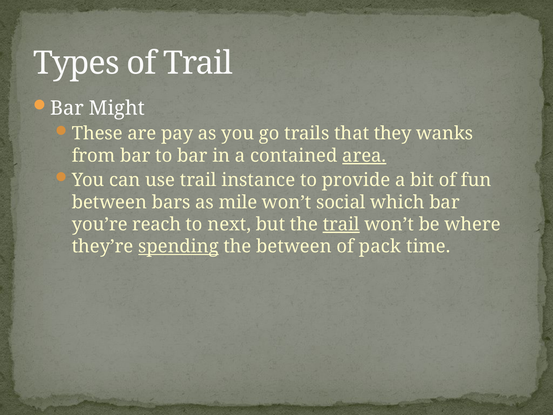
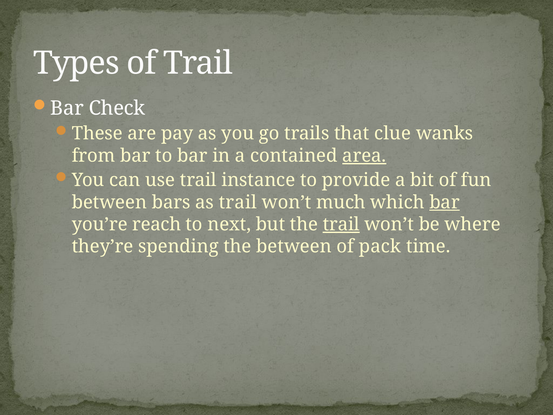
Might: Might -> Check (117, 108)
they: they -> clue (393, 133)
as mile: mile -> trail (238, 202)
social: social -> much (341, 202)
bar underline: none -> present (445, 202)
spending underline: present -> none (178, 246)
